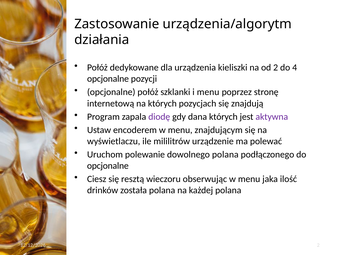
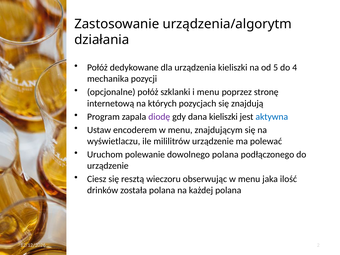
od 2: 2 -> 5 (276, 68)
opcjonalne: opcjonalne -> mechanika (108, 79)
dana których: których -> kieliszki (223, 117)
aktywna colour: purple -> blue (272, 117)
opcjonalne: opcjonalne -> urządzenie (108, 166)
